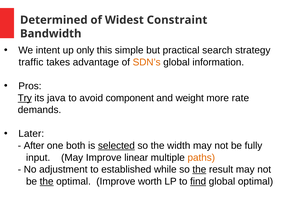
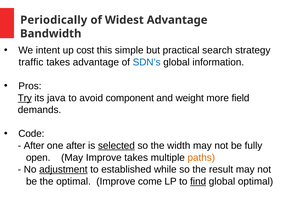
Determined: Determined -> Periodically (54, 20)
Widest Constraint: Constraint -> Advantage (177, 20)
only: only -> cost (85, 50)
SDN’s colour: orange -> blue (147, 62)
rate: rate -> field (241, 98)
Later: Later -> Code (31, 134)
one both: both -> after (76, 145)
input: input -> open (38, 157)
Improve linear: linear -> takes (136, 157)
adjustment underline: none -> present (63, 169)
the underline: present -> none (199, 169)
the underline: present -> none (47, 181)
worth: worth -> come (150, 181)
